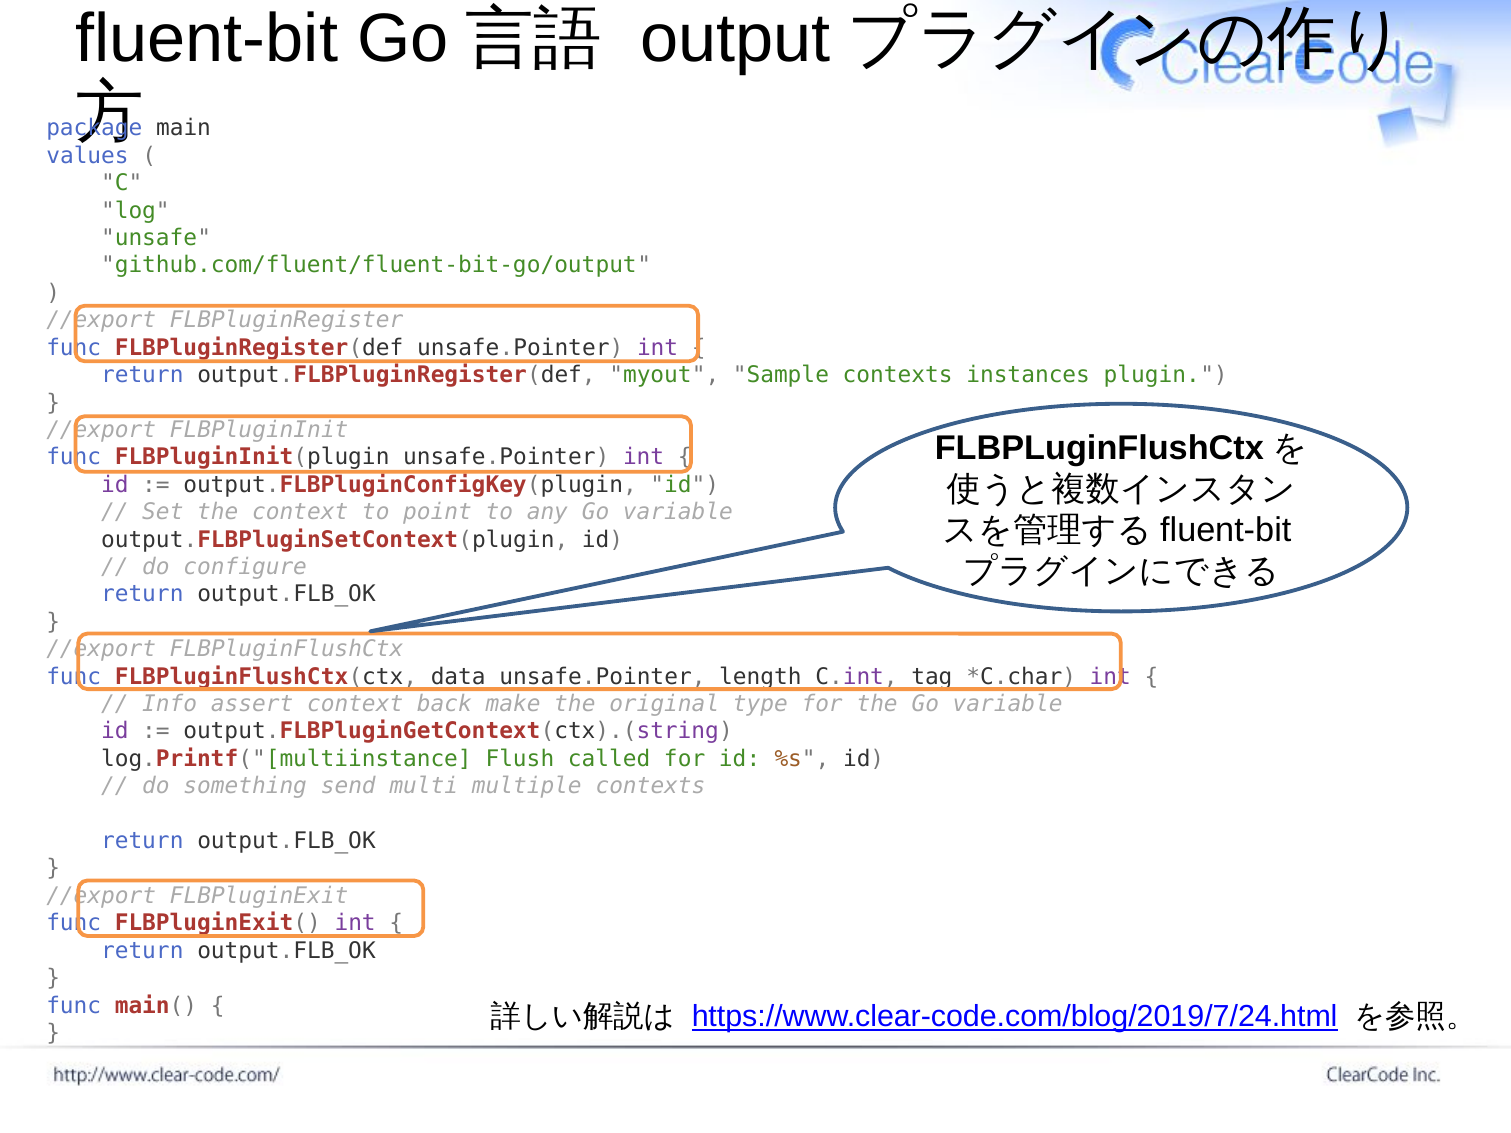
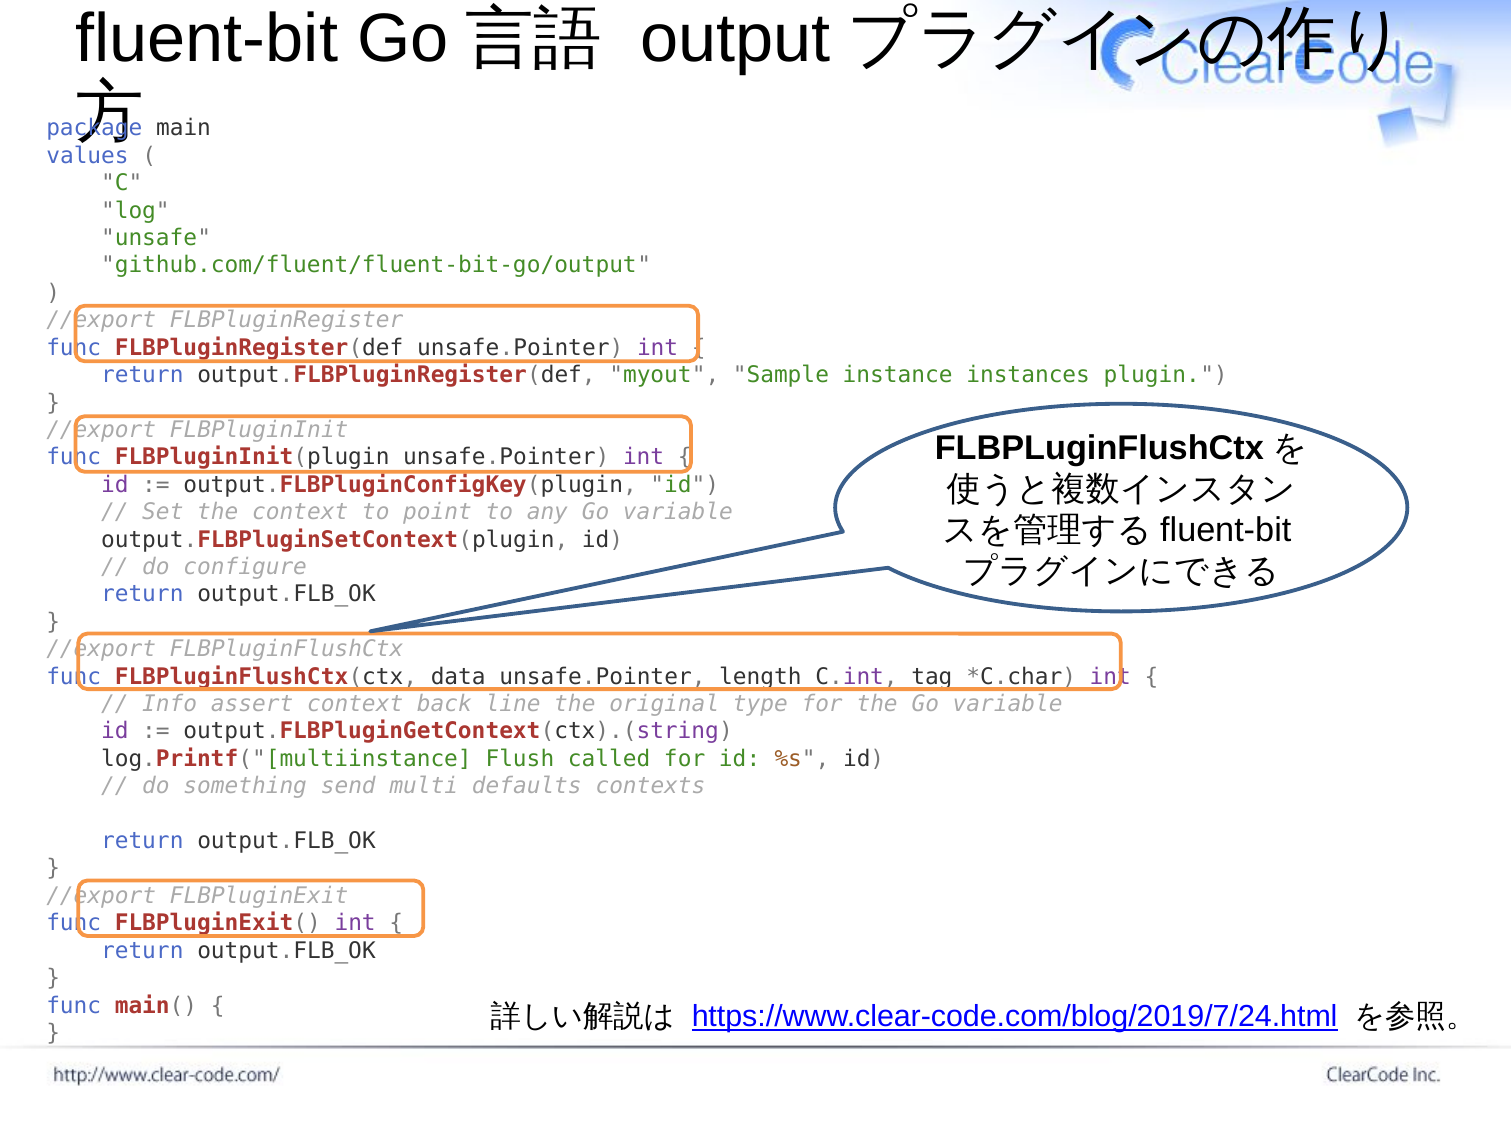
Sample contexts: contexts -> instance (898, 375)
make: make -> line (513, 704)
multiple: multiple -> defaults (527, 786)
